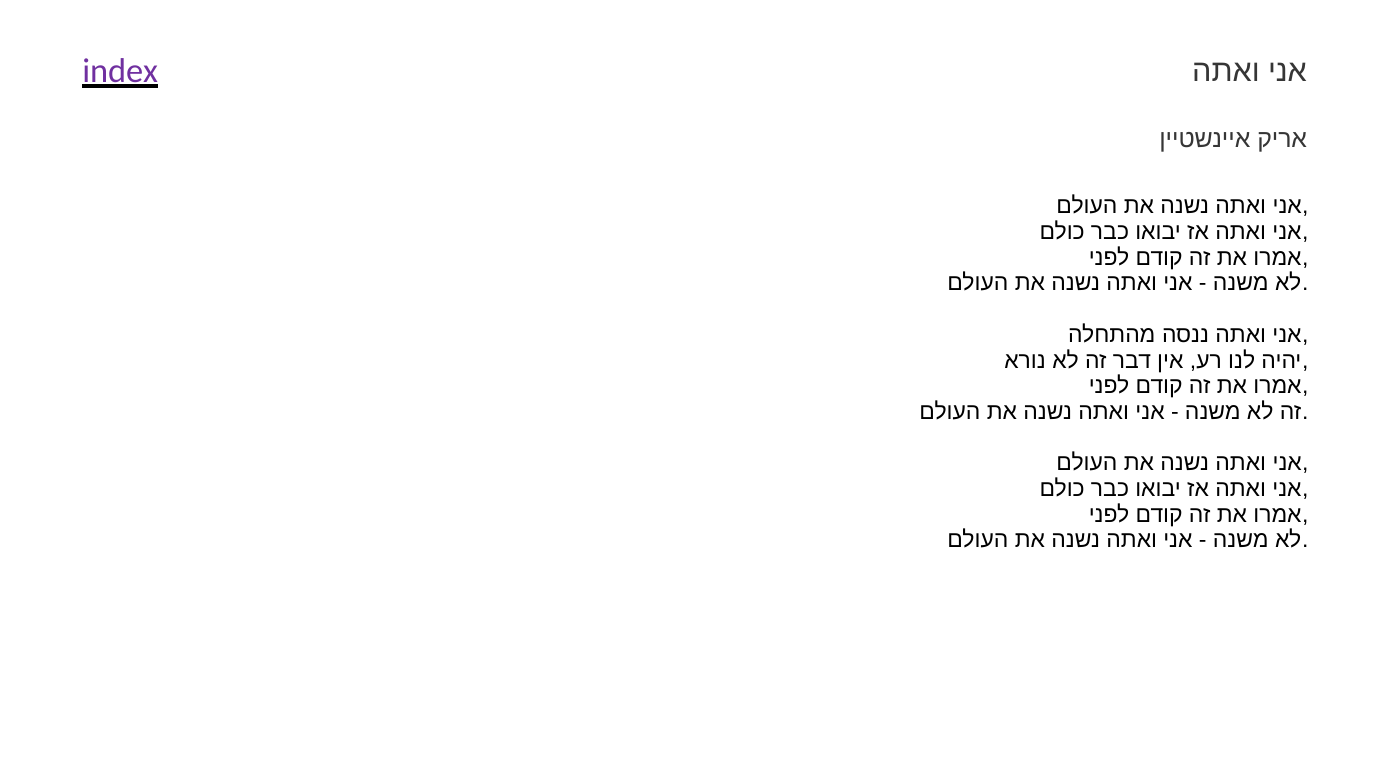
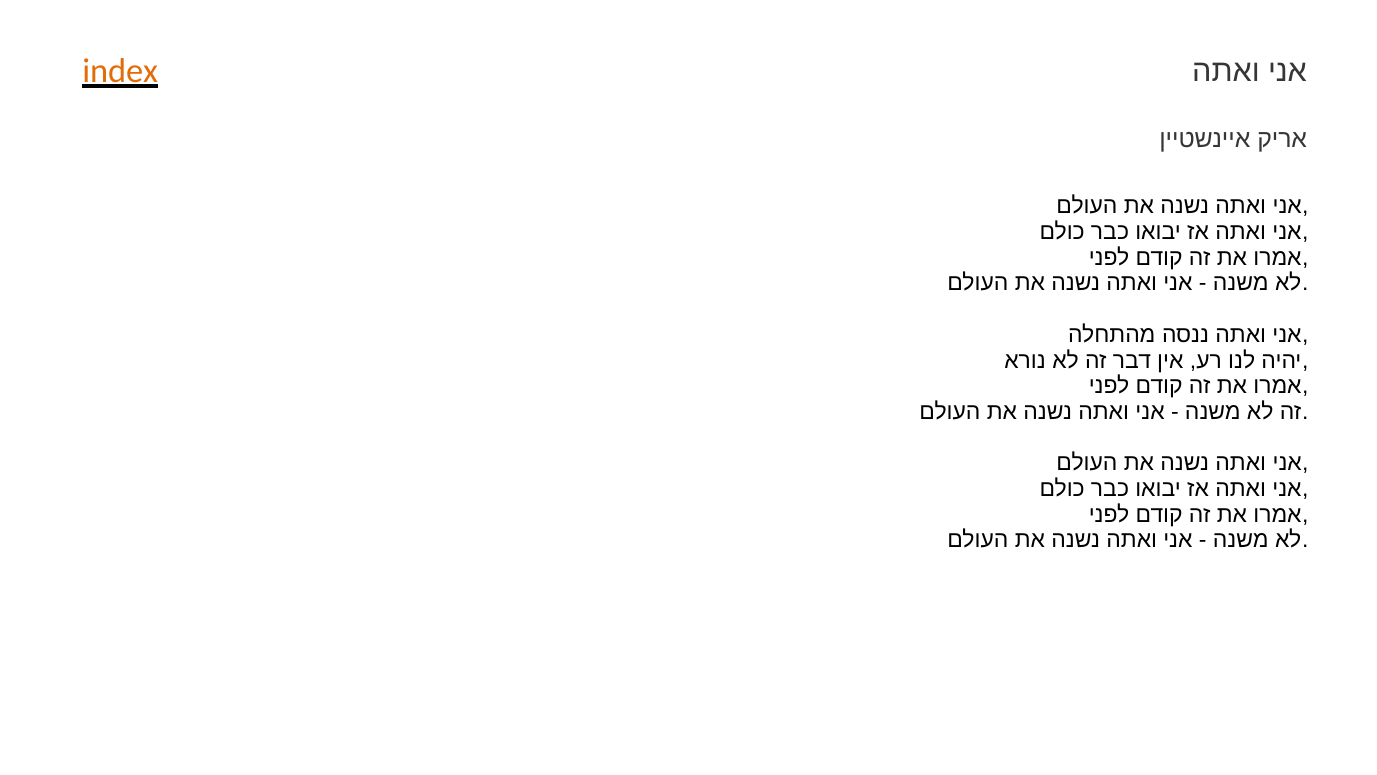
index colour: purple -> orange (120, 71)
